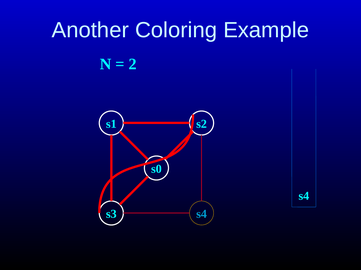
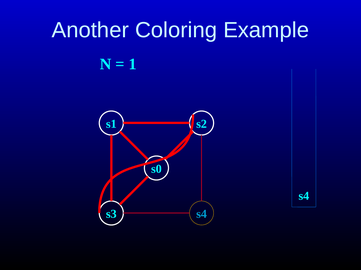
2: 2 -> 1 (133, 64)
